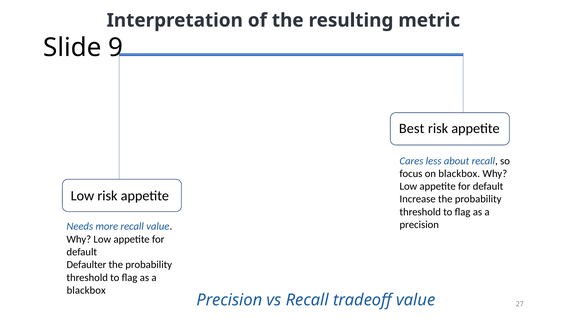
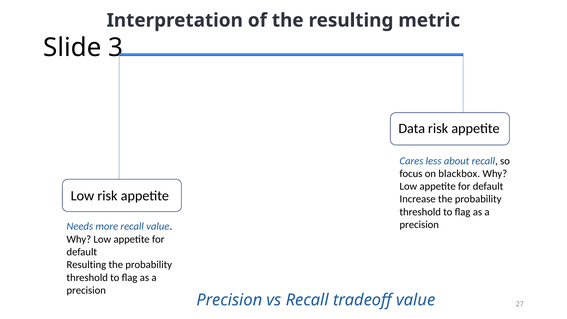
9: 9 -> 3 (116, 48)
Best: Best -> Data (412, 128)
Defaulter: Defaulter -> Resulting (86, 265)
blackbox: blackbox -> precision (86, 290)
